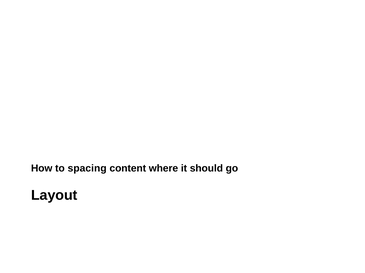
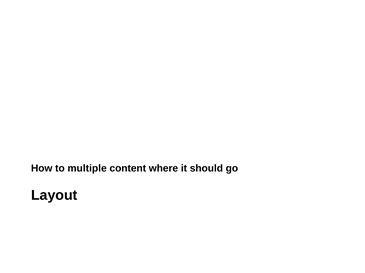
spacing: spacing -> multiple (87, 169)
